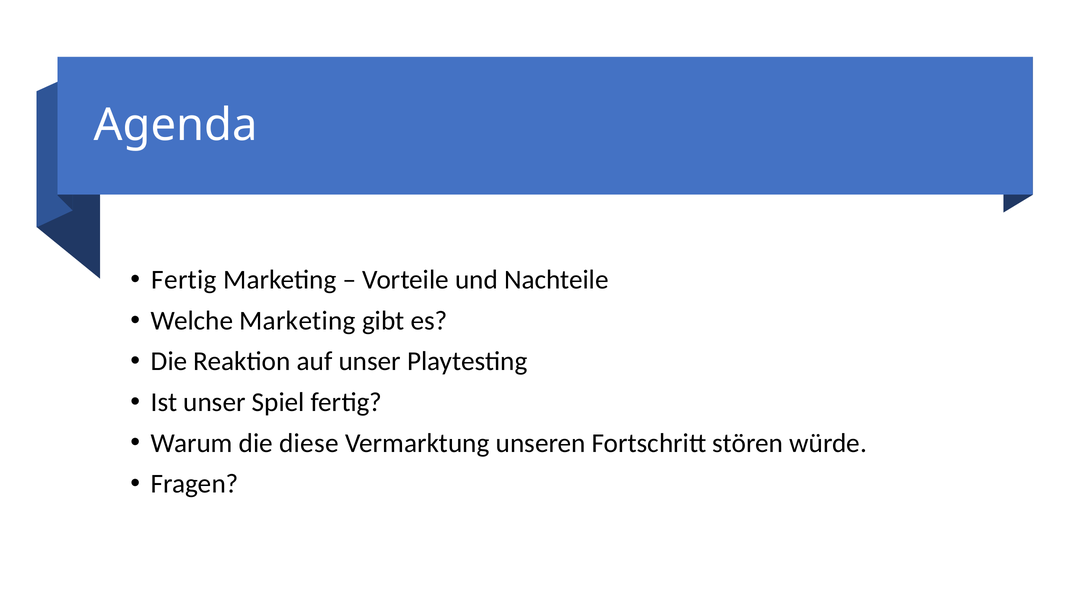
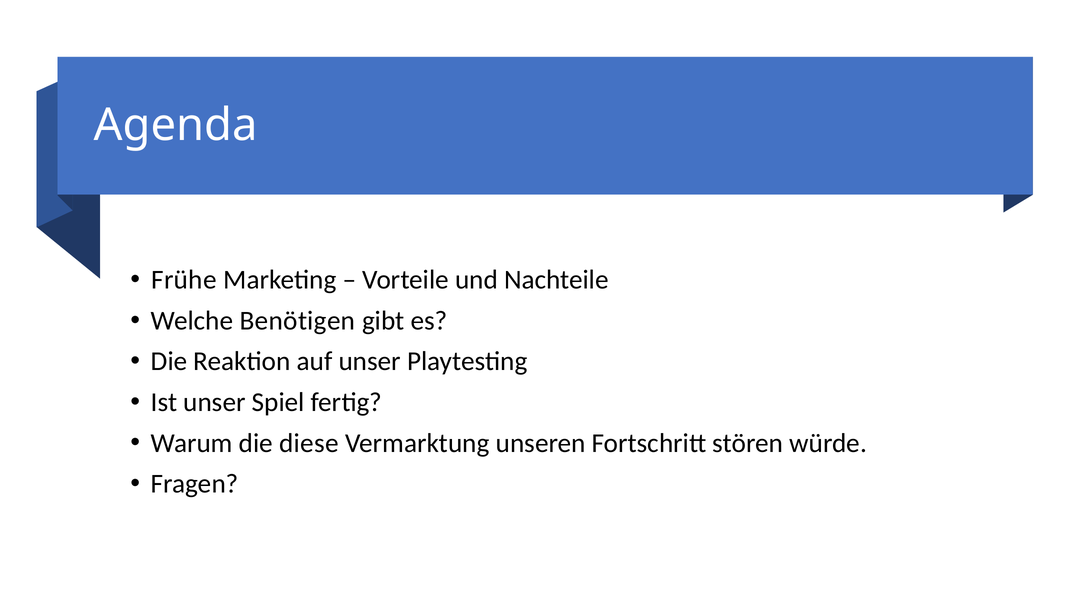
Fertig: Fertig -> Frühe (184, 280)
Welche Marketing: Marketing -> Benötigen (298, 321)
